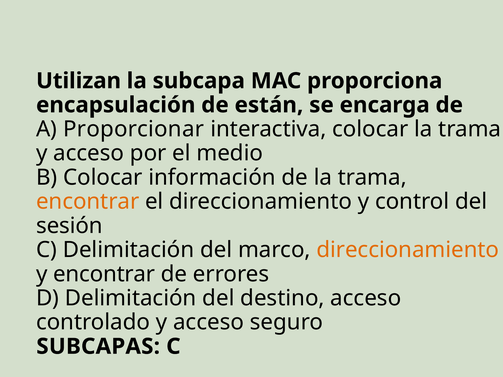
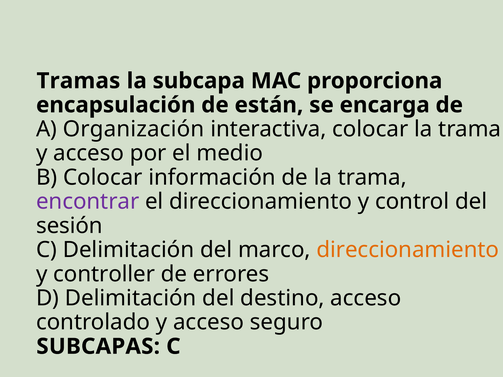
Utilizan: Utilizan -> Tramas (78, 81)
Proporcionar: Proporcionar -> Organización (134, 129)
encontrar colour: orange -> purple (88, 202)
y encontrar: encontrar -> controller (104, 274)
